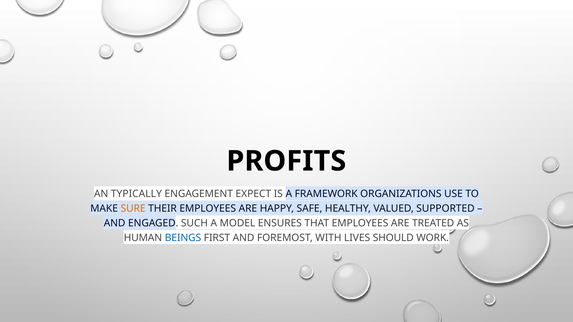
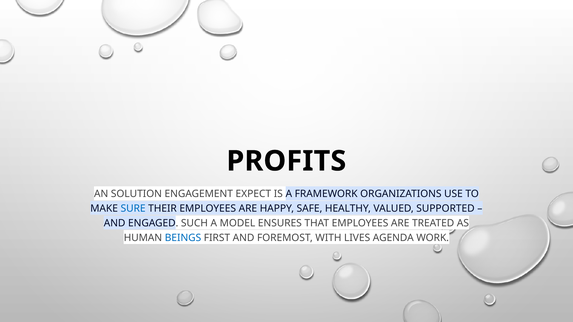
TYPICALLY: TYPICALLY -> SOLUTION (136, 194)
SURE colour: orange -> blue (133, 209)
SHOULD: SHOULD -> AGENDA (393, 238)
